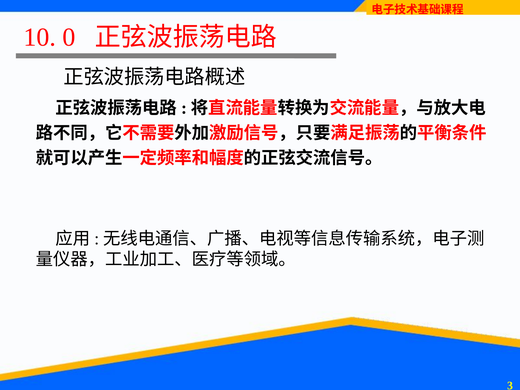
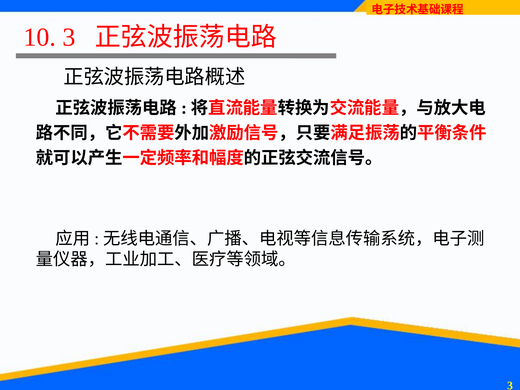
10 0: 0 -> 3 (69, 37)
